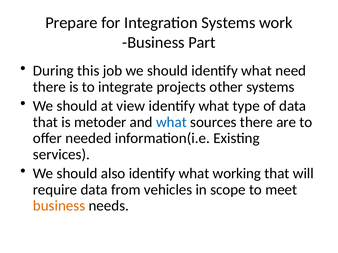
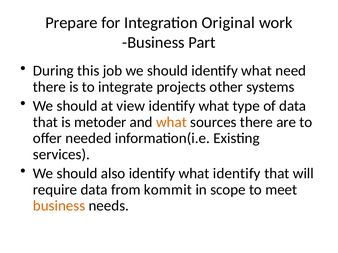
Integration Systems: Systems -> Original (228, 23)
what colour: blue -> orange (171, 122)
what working: working -> identify (237, 174)
vehicles: vehicles -> kommit (168, 190)
